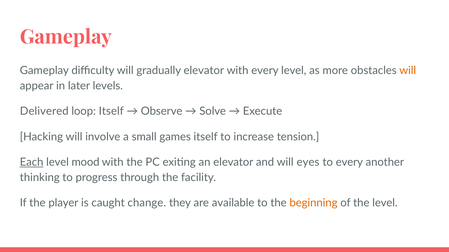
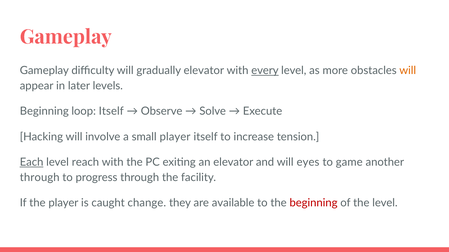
every underline: none -> present (265, 71)
Delivered: Delivered -> Beginning (44, 112)
small games: games -> player (175, 137)
mood: mood -> reach (85, 162)
to every: every -> game (349, 162)
thinking: thinking -> through (40, 178)
beginning colour: orange -> red (314, 203)
